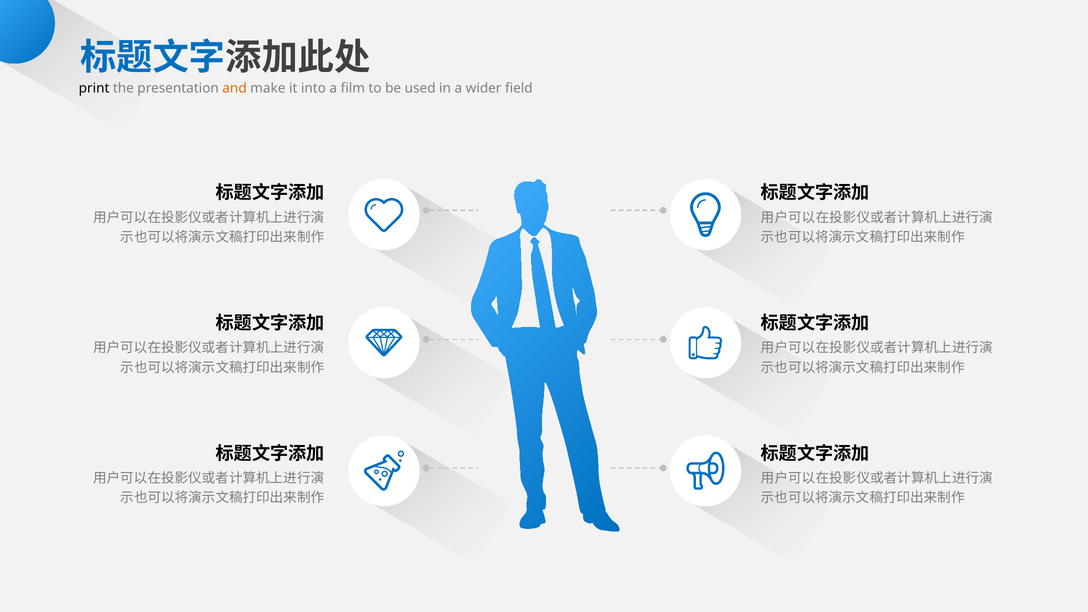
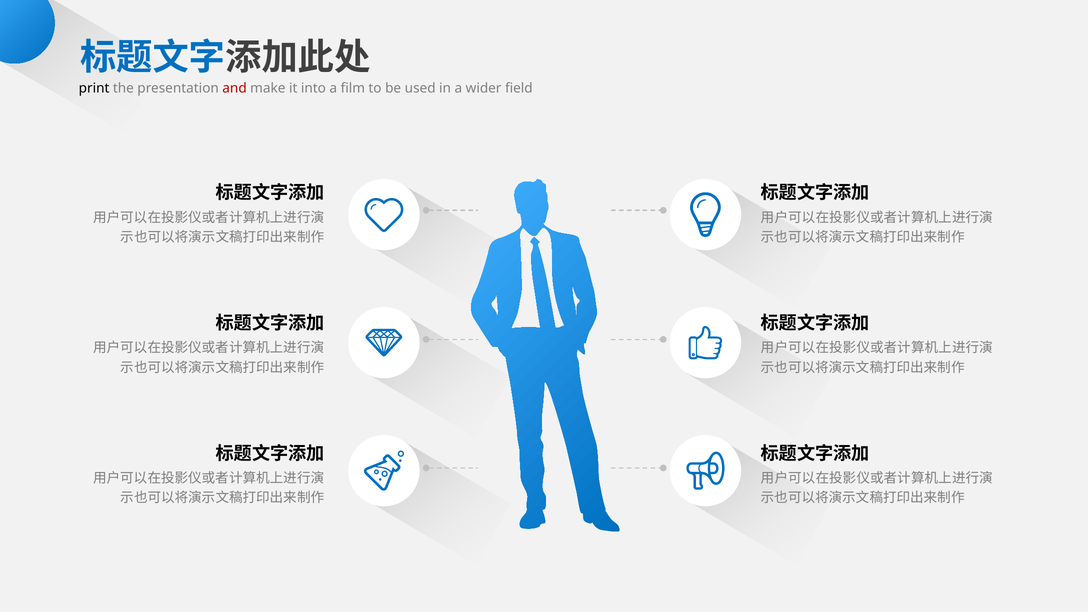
and colour: orange -> red (235, 88)
